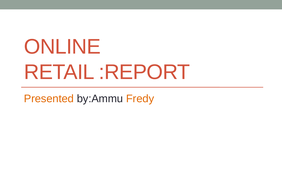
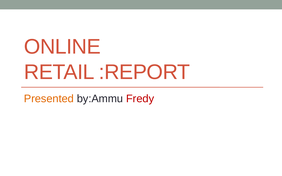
Fredy colour: orange -> red (140, 99)
